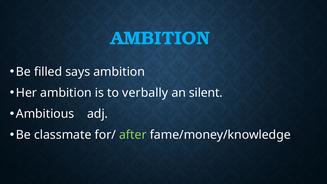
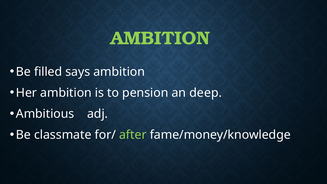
AMBITION colour: light blue -> light green (160, 38)
verbally: verbally -> pension (145, 93)
silent: silent -> deep (206, 93)
